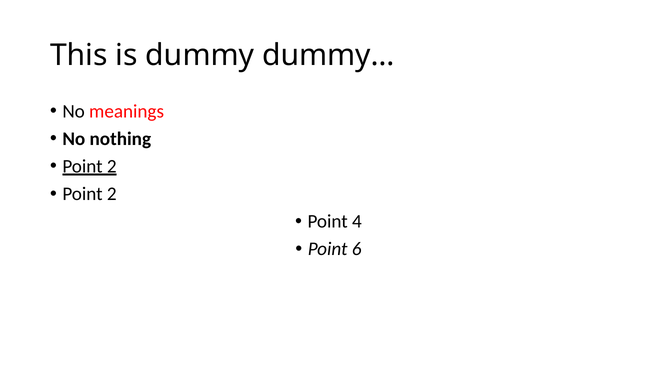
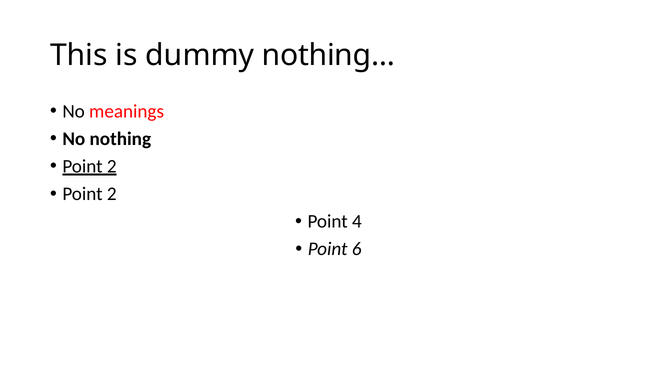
dummy…: dummy… -> nothing… (328, 55)
